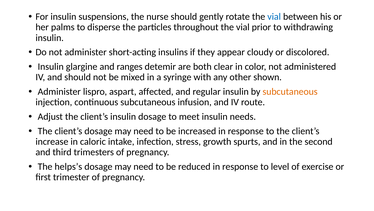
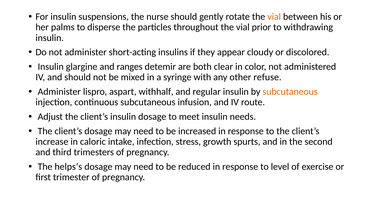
vial colour: blue -> orange (274, 17)
shown: shown -> refuse (267, 77)
affected: affected -> withhalf (156, 91)
